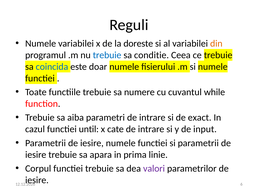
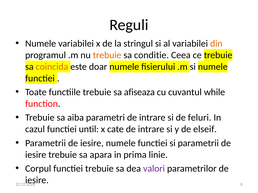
doreste: doreste -> stringul (138, 44)
trebuie colour: blue -> orange (107, 55)
coincida colour: blue -> orange (52, 67)
numere: numere -> afiseaza (139, 92)
exact: exact -> feluri (200, 118)
input: input -> elseif (205, 130)
